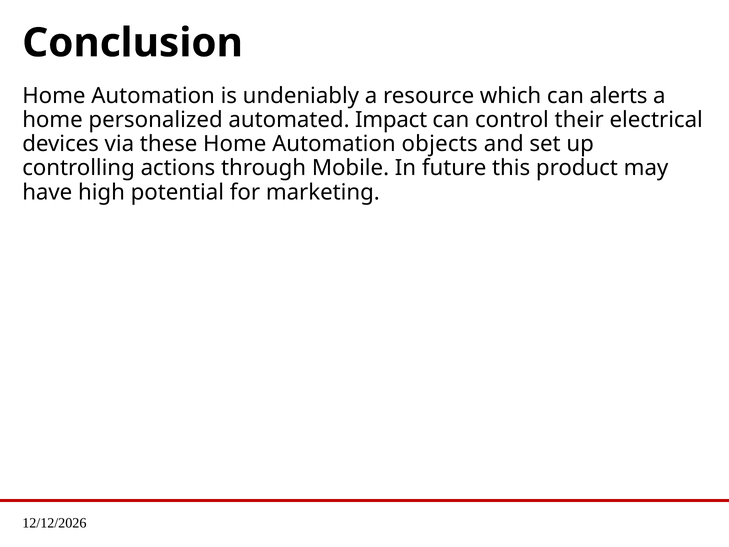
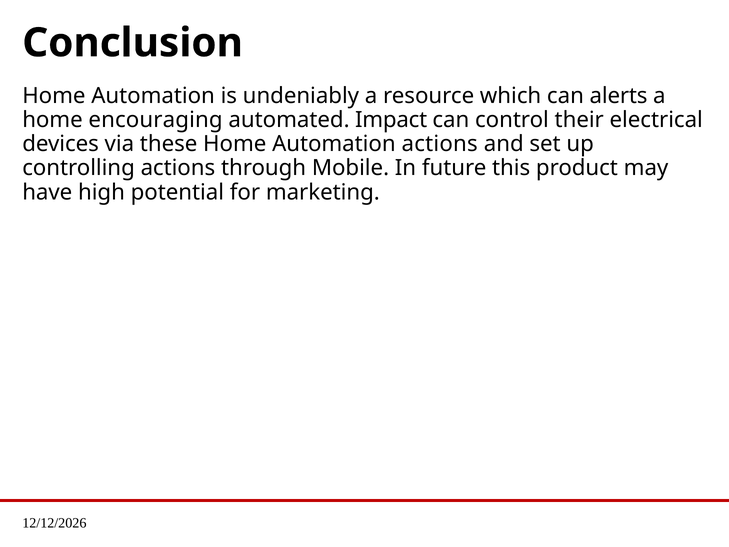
personalized: personalized -> encouraging (156, 120)
Automation objects: objects -> actions (440, 144)
